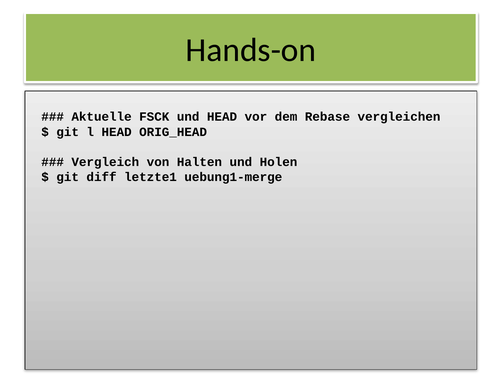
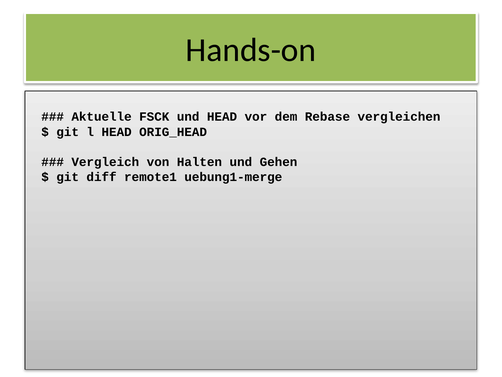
Holen: Holen -> Gehen (279, 162)
letzte1: letzte1 -> remote1 (150, 177)
